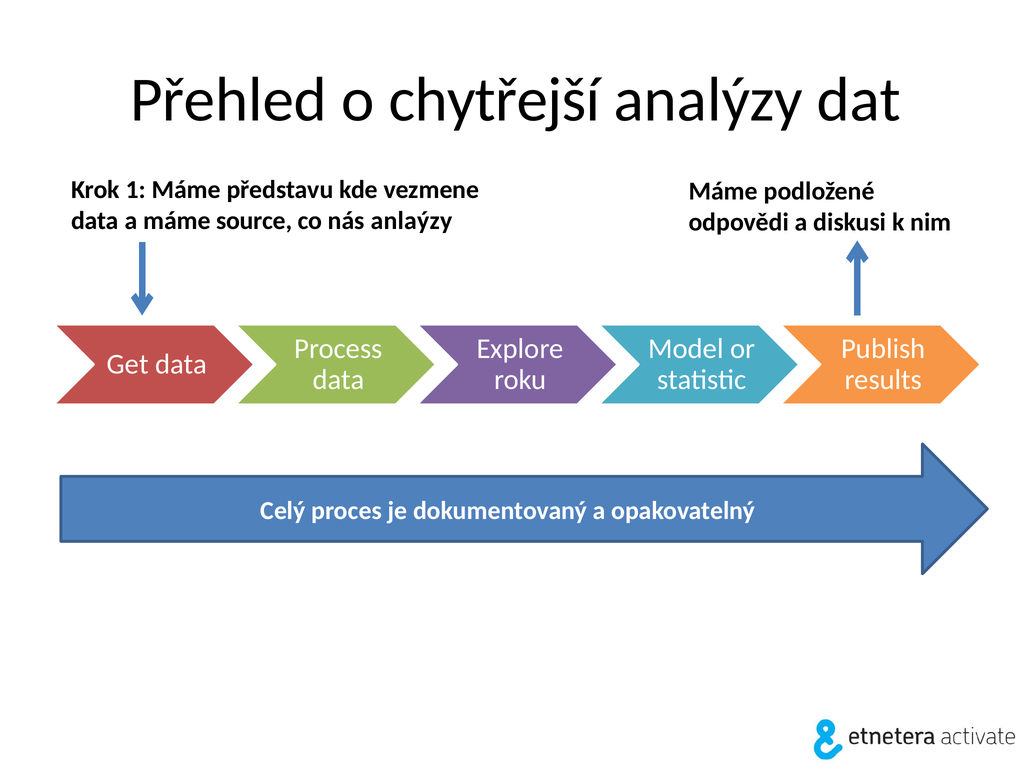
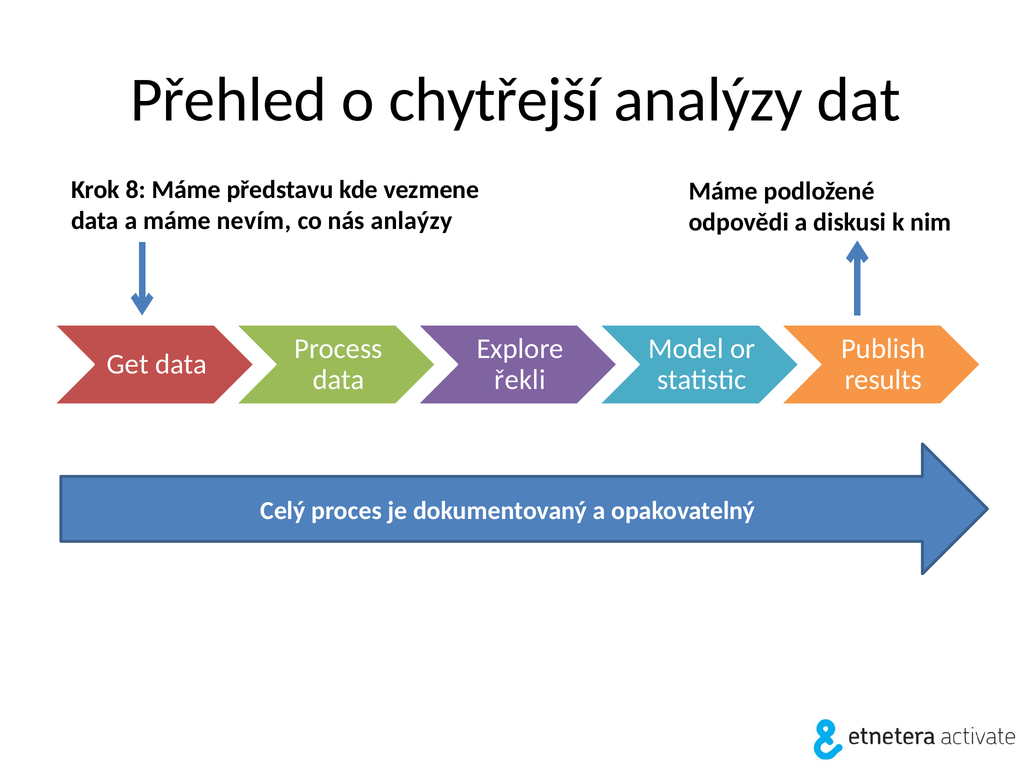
1: 1 -> 8 (136, 190)
source: source -> nevím (254, 221)
roku: roku -> řekli (520, 380)
